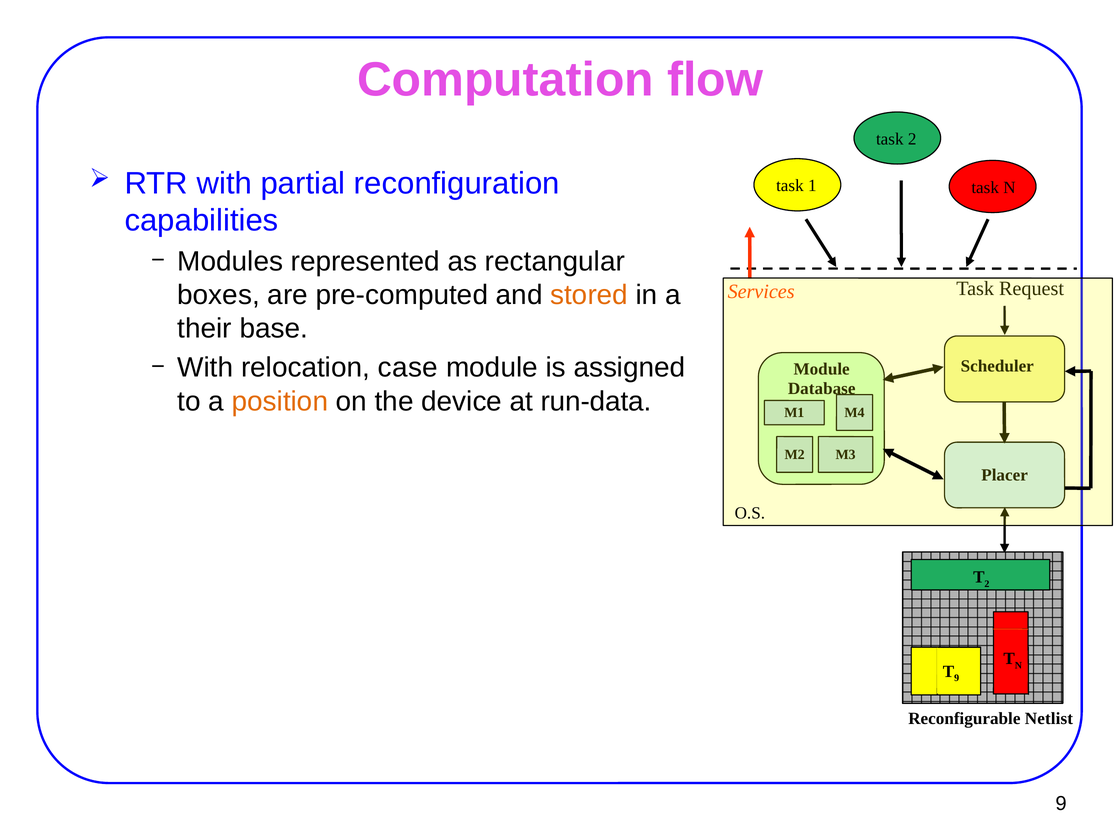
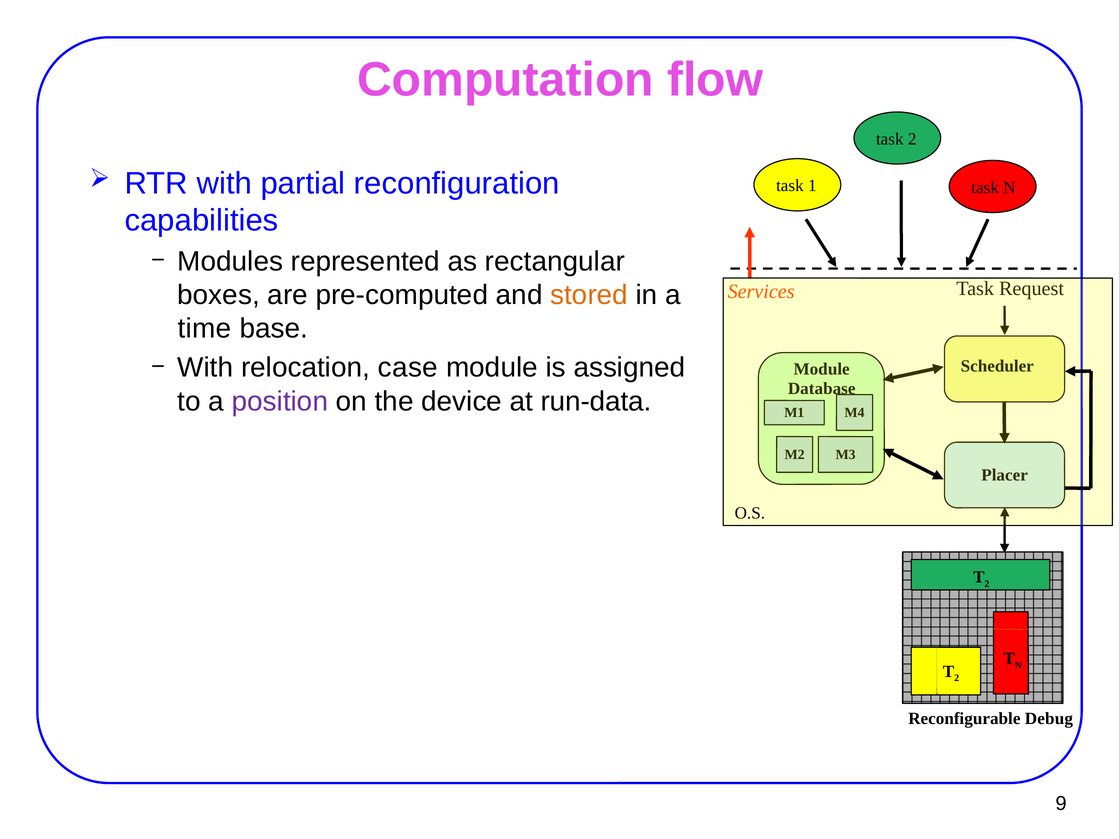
their: their -> time (204, 329)
position colour: orange -> purple (280, 401)
9: 9 -> 2 (957, 678)
Netlist: Netlist -> Debug (1049, 719)
